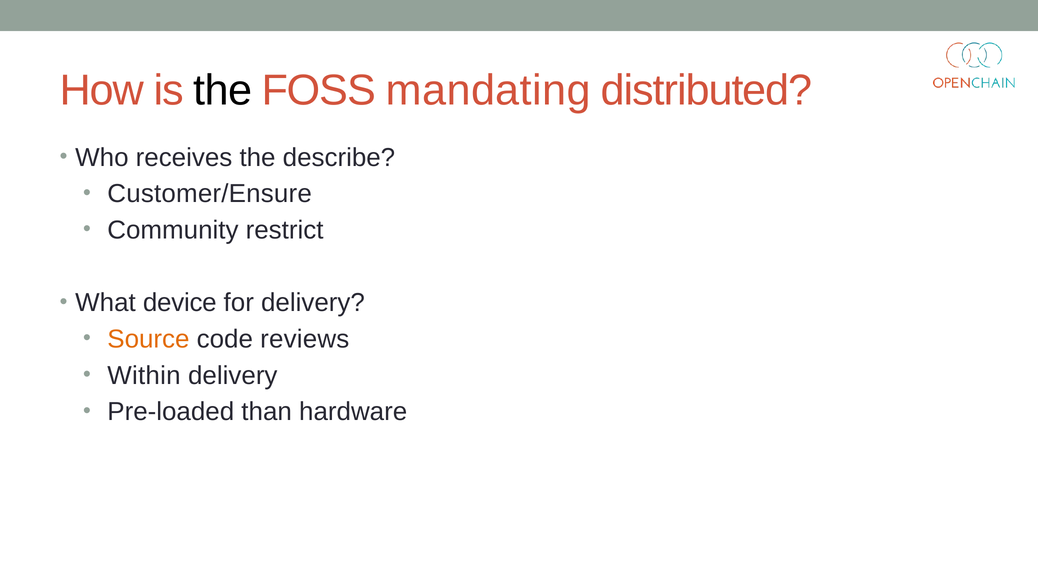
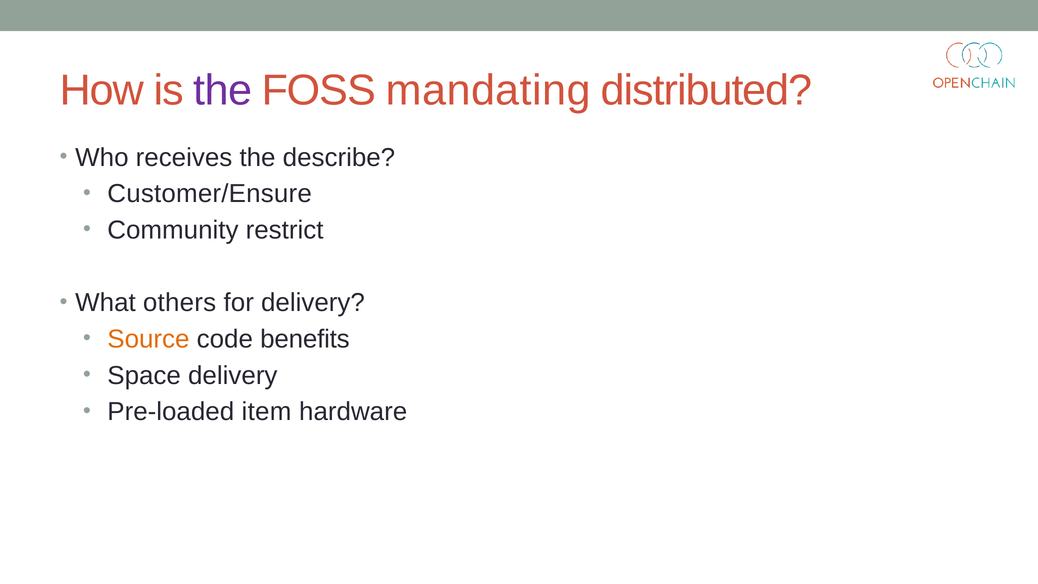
the colour: black -> purple (223, 91)
device: device -> others (180, 303)
reviews: reviews -> benefits (305, 339)
Within: Within -> Space (144, 375)
than: than -> item (267, 412)
